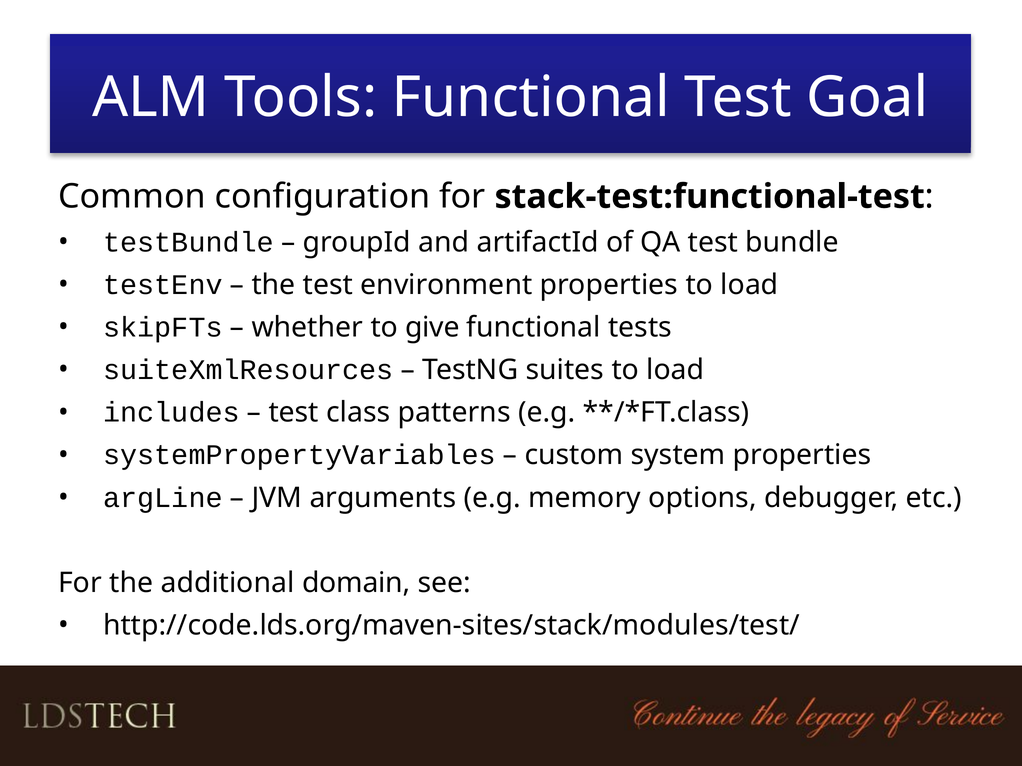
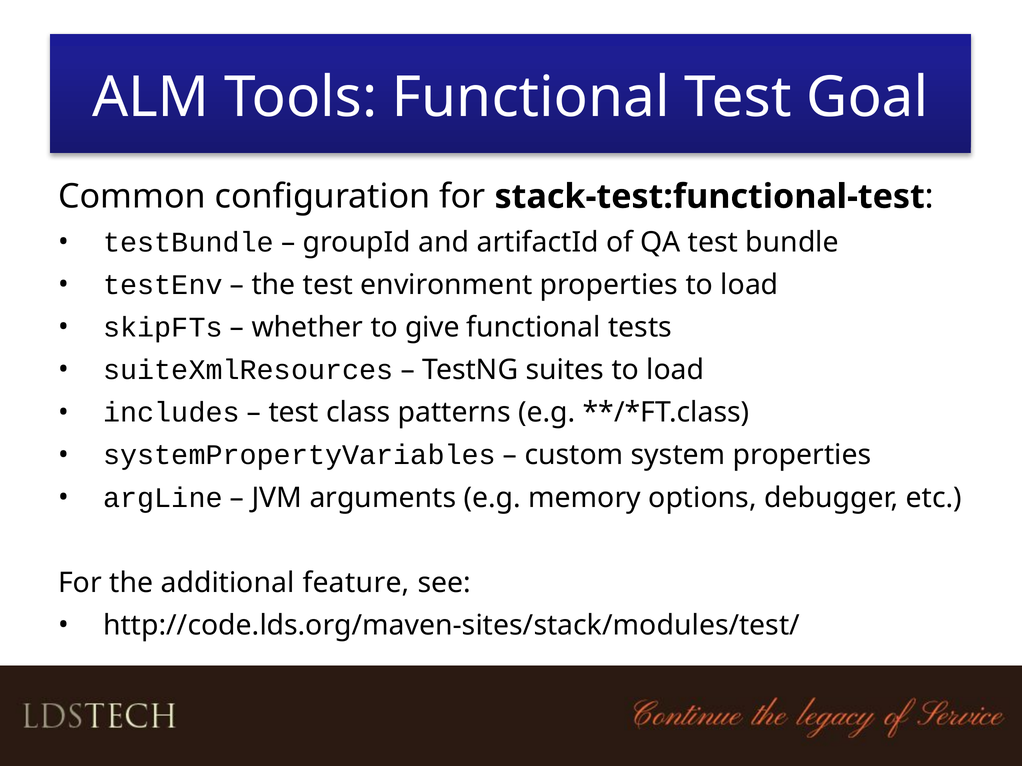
domain: domain -> feature (356, 583)
